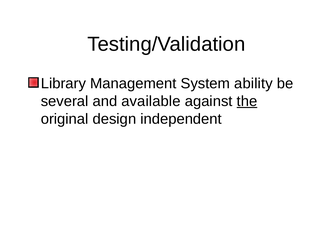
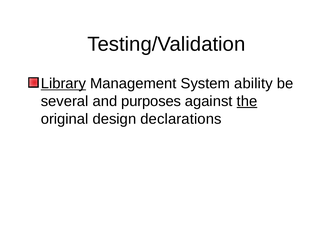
Library underline: none -> present (63, 84)
available: available -> purposes (151, 101)
independent: independent -> declarations (181, 119)
